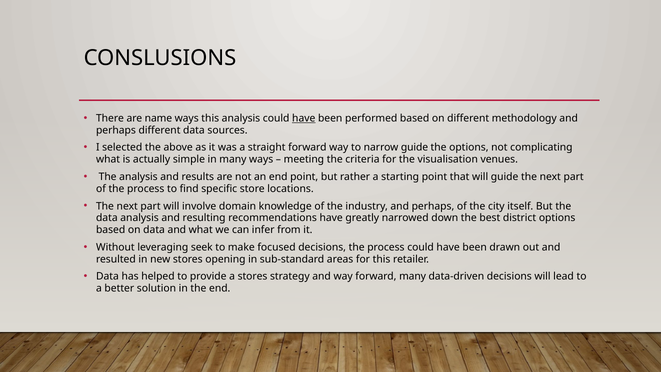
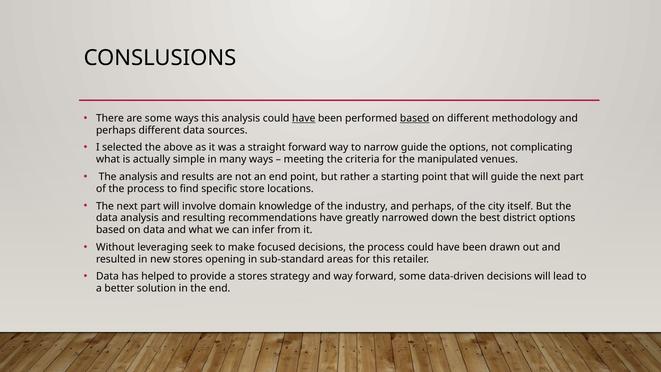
are name: name -> some (158, 118)
based underline: none -> present (415, 118)
visualisation: visualisation -> manipulated (448, 159)
forward many: many -> some (412, 276)
